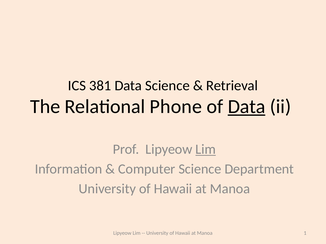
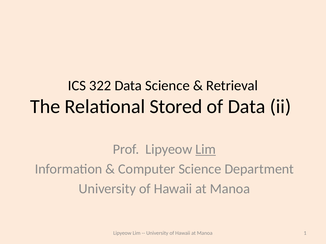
381: 381 -> 322 (100, 86)
Phone: Phone -> Stored (176, 107)
Data underline: present -> none (247, 107)
